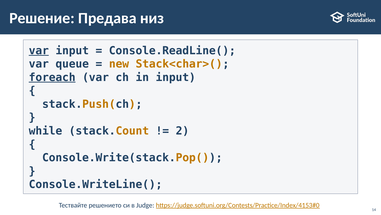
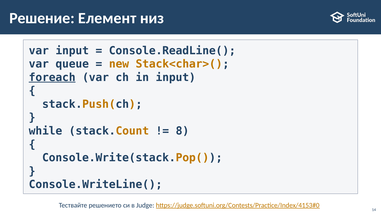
Предава: Предава -> Елемент (107, 18)
var underline: present -> none (39, 50)
2: 2 -> 8 (182, 131)
